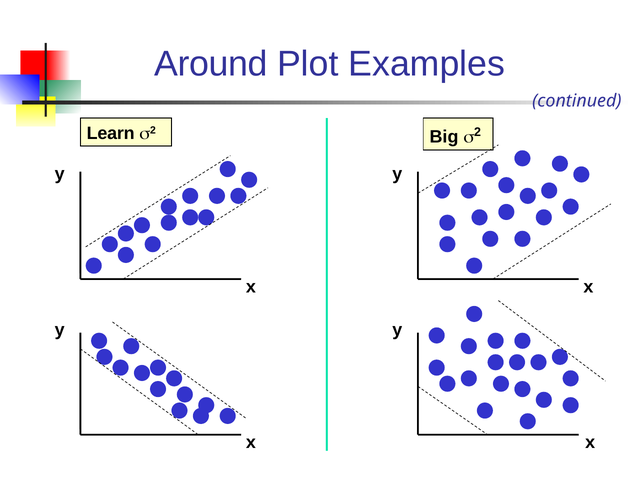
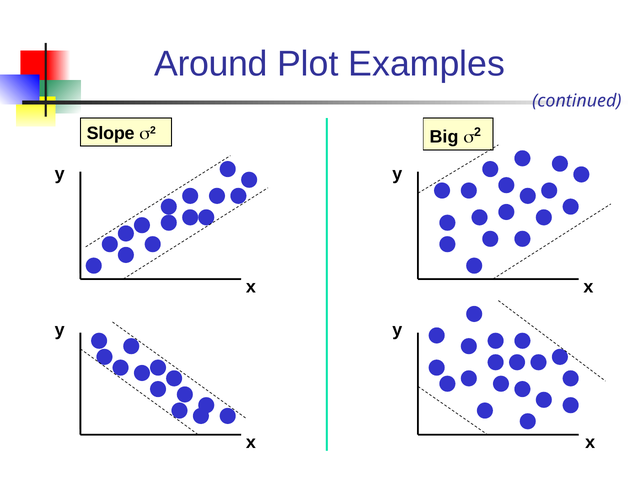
Learn: Learn -> Slope (111, 133)
